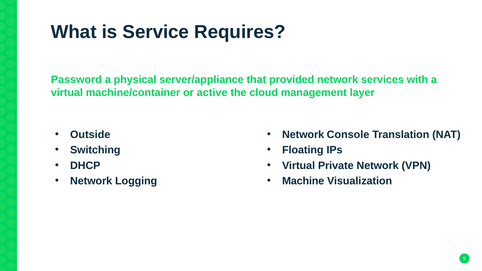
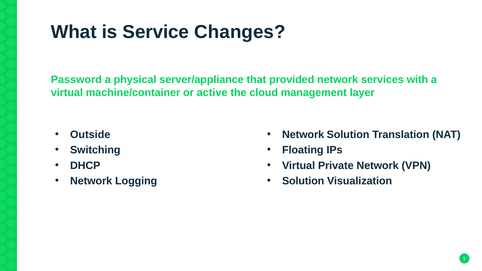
Requires: Requires -> Changes (240, 32)
Network Console: Console -> Solution (348, 135)
Machine: Machine -> Solution (303, 181)
